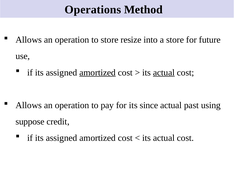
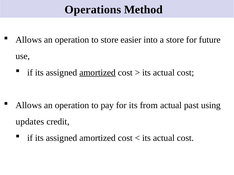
resize: resize -> easier (131, 40)
actual underline: present -> none (164, 73)
since: since -> from (149, 105)
suppose: suppose -> updates (30, 122)
